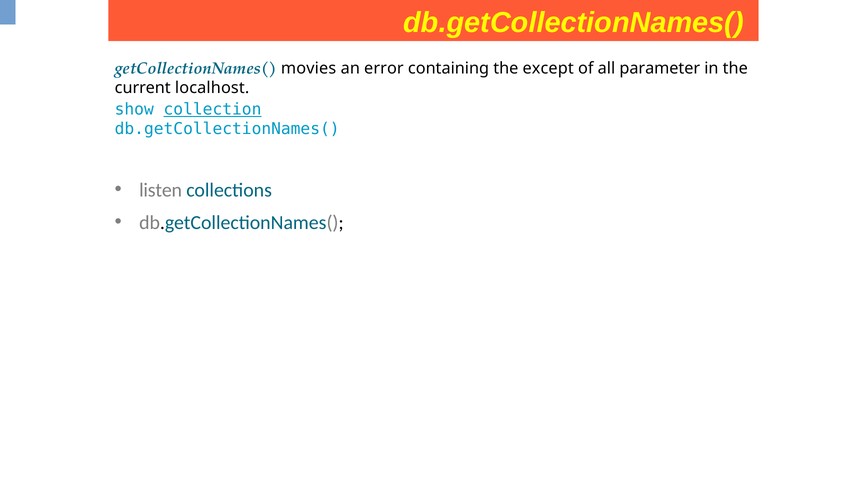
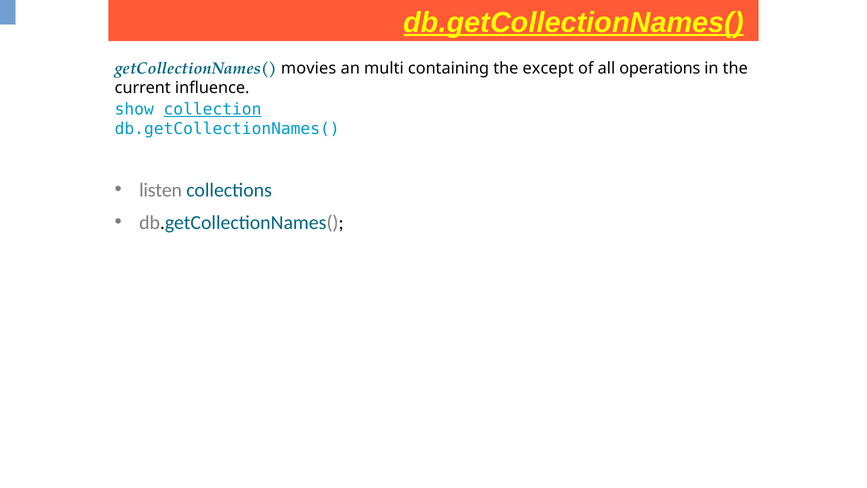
db.getCollectionNames( underline: none -> present (574, 23)
error: error -> multi (384, 68)
parameter: parameter -> operations (660, 68)
localhost: localhost -> influence (212, 88)
